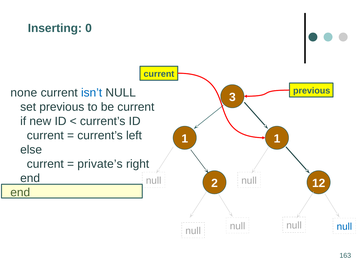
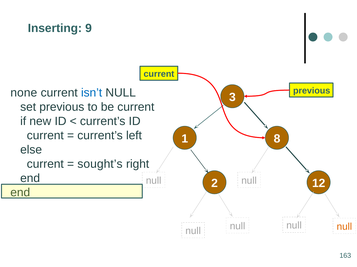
0: 0 -> 9 (89, 28)
1 1: 1 -> 8 (277, 139)
private’s: private’s -> sought’s (100, 164)
null colour: blue -> orange (344, 227)
